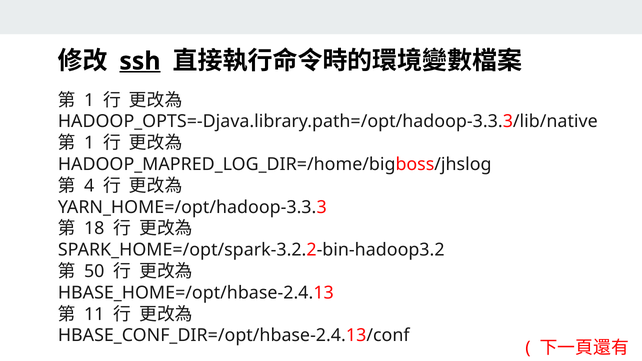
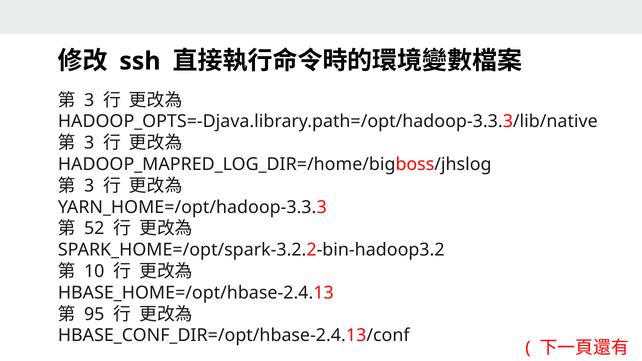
ssh underline: present -> none (140, 61)
1: 1 -> 3 (89, 100)
1: 1 -> 3 (89, 143)
4: 4 -> 3 (89, 186)
18: 18 -> 52 (94, 229)
50: 50 -> 10 (94, 271)
11: 11 -> 95 (94, 314)
